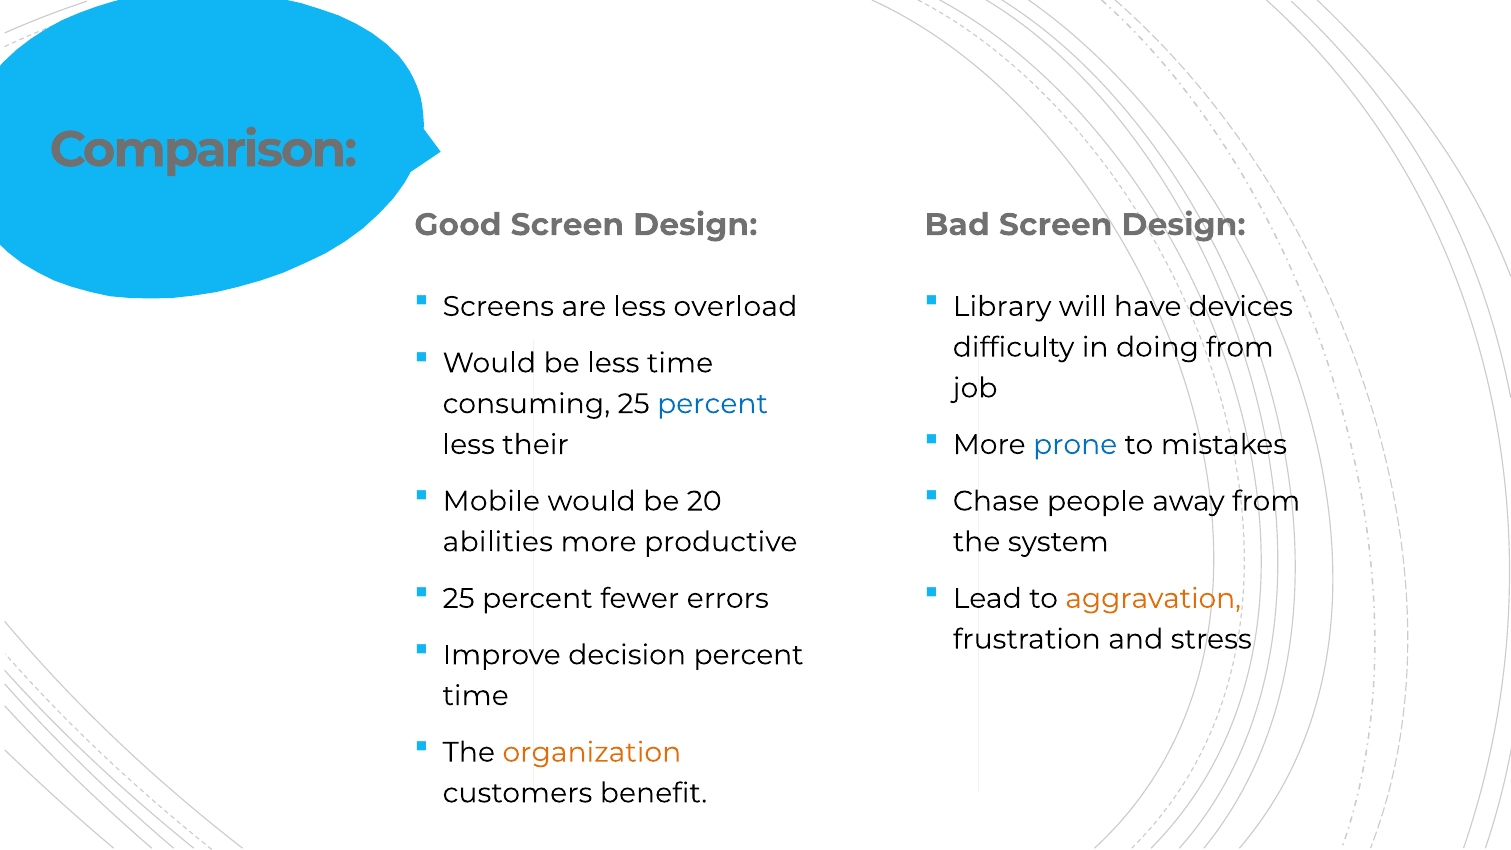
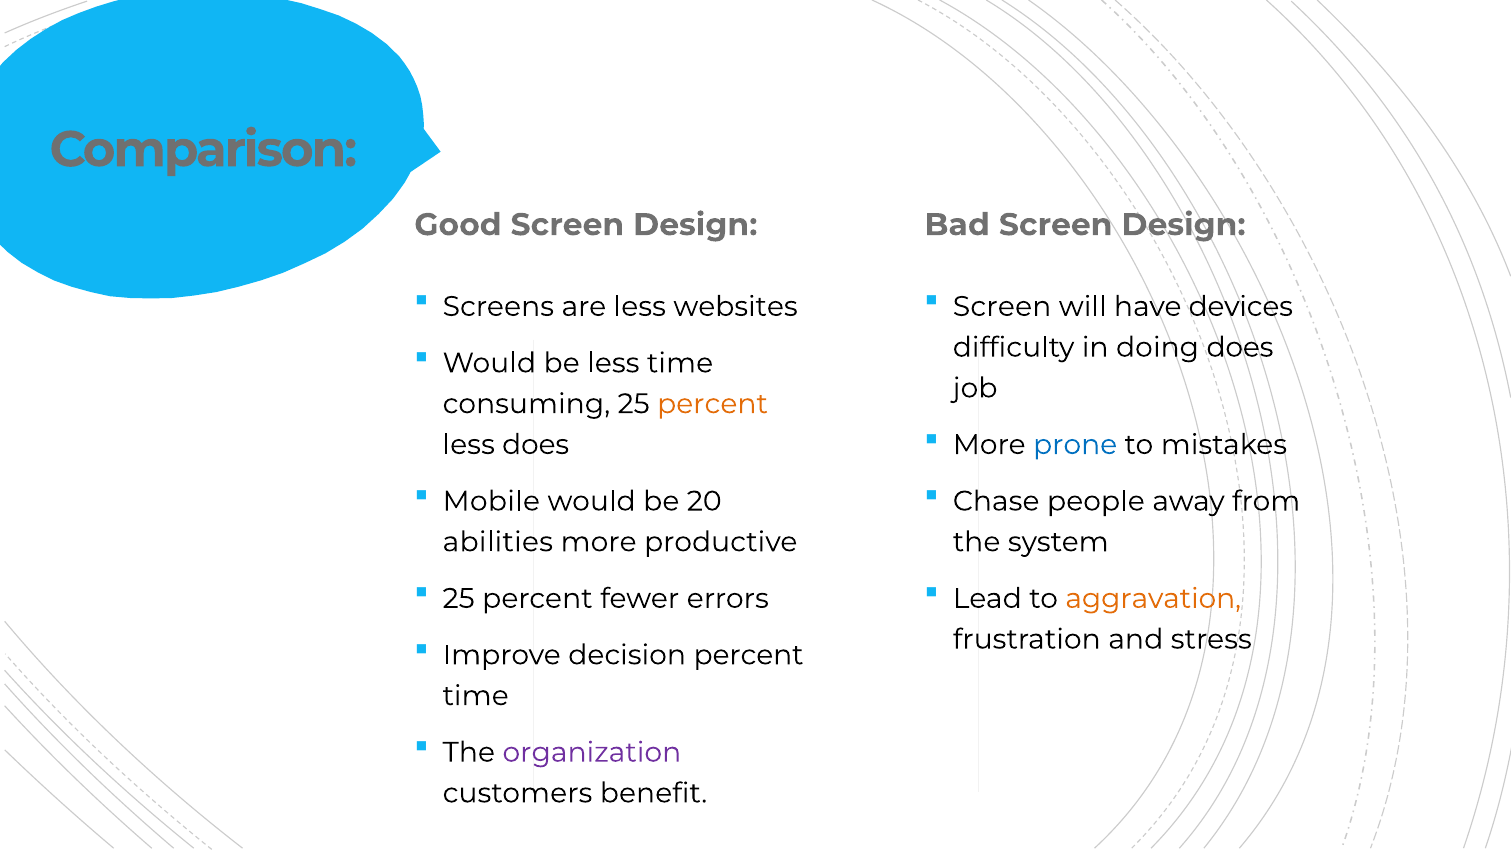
overload: overload -> websites (736, 307)
Library: Library -> Screen (1002, 307)
doing from: from -> does (1240, 347)
percent colour: blue -> orange (712, 404)
less their: their -> does (536, 445)
organization colour: orange -> purple (592, 752)
